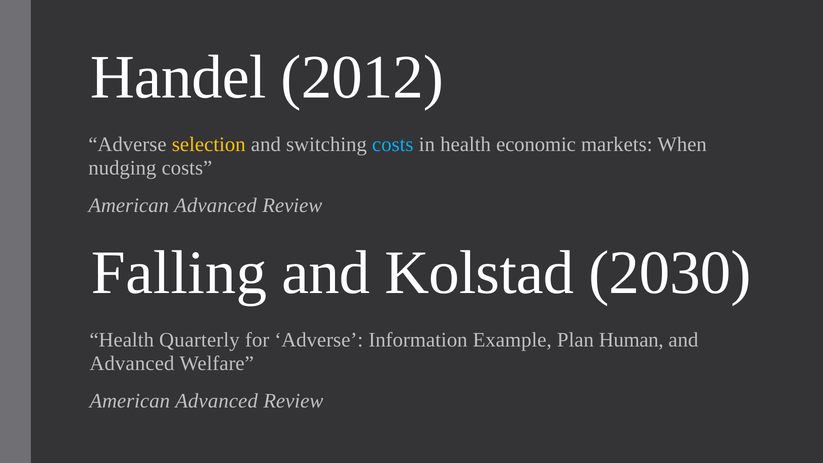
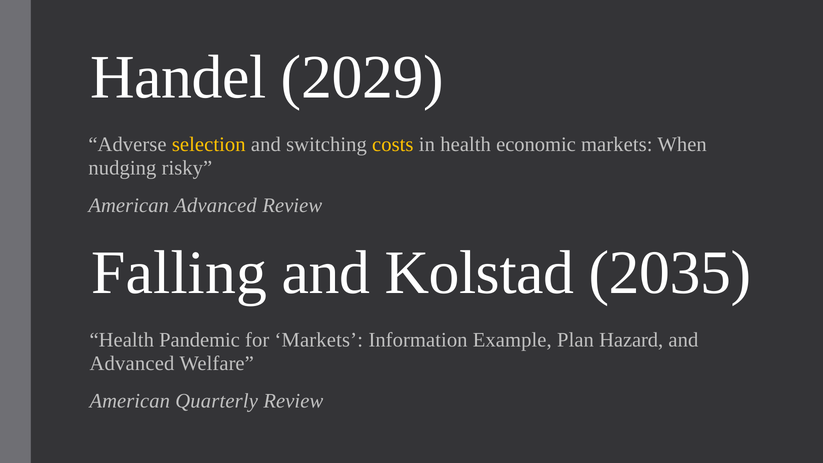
2012: 2012 -> 2029 (362, 77)
costs colour: light blue -> yellow (393, 145)
nudging costs: costs -> risky (187, 168)
2030: 2030 -> 2035 (670, 273)
Quarterly: Quarterly -> Pandemic (200, 340)
for Adverse: Adverse -> Markets (319, 340)
Human: Human -> Hazard (631, 340)
Advanced: Advanced -> Quarterly (217, 401)
